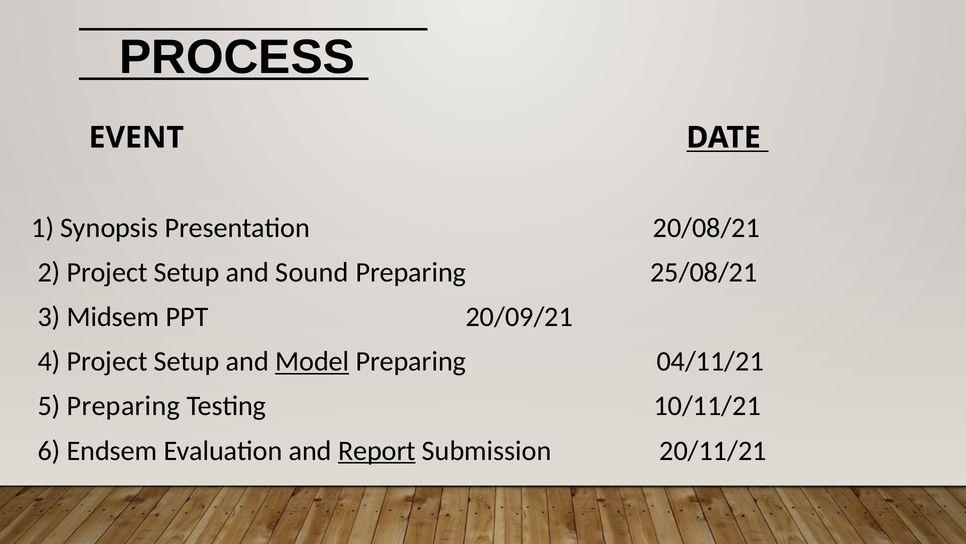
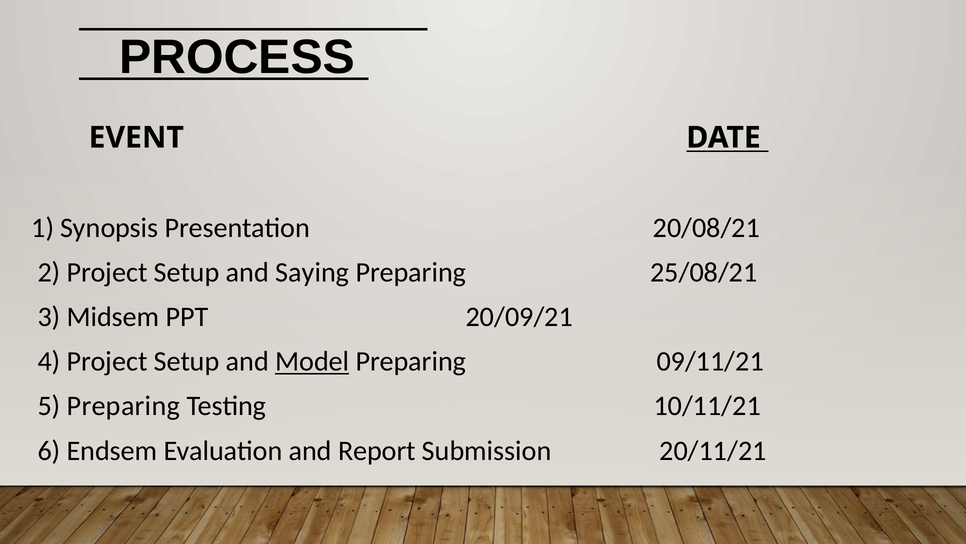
Sound: Sound -> Saying (312, 272)
04/11/21: 04/11/21 -> 09/11/21 (710, 361)
Report underline: present -> none (377, 450)
